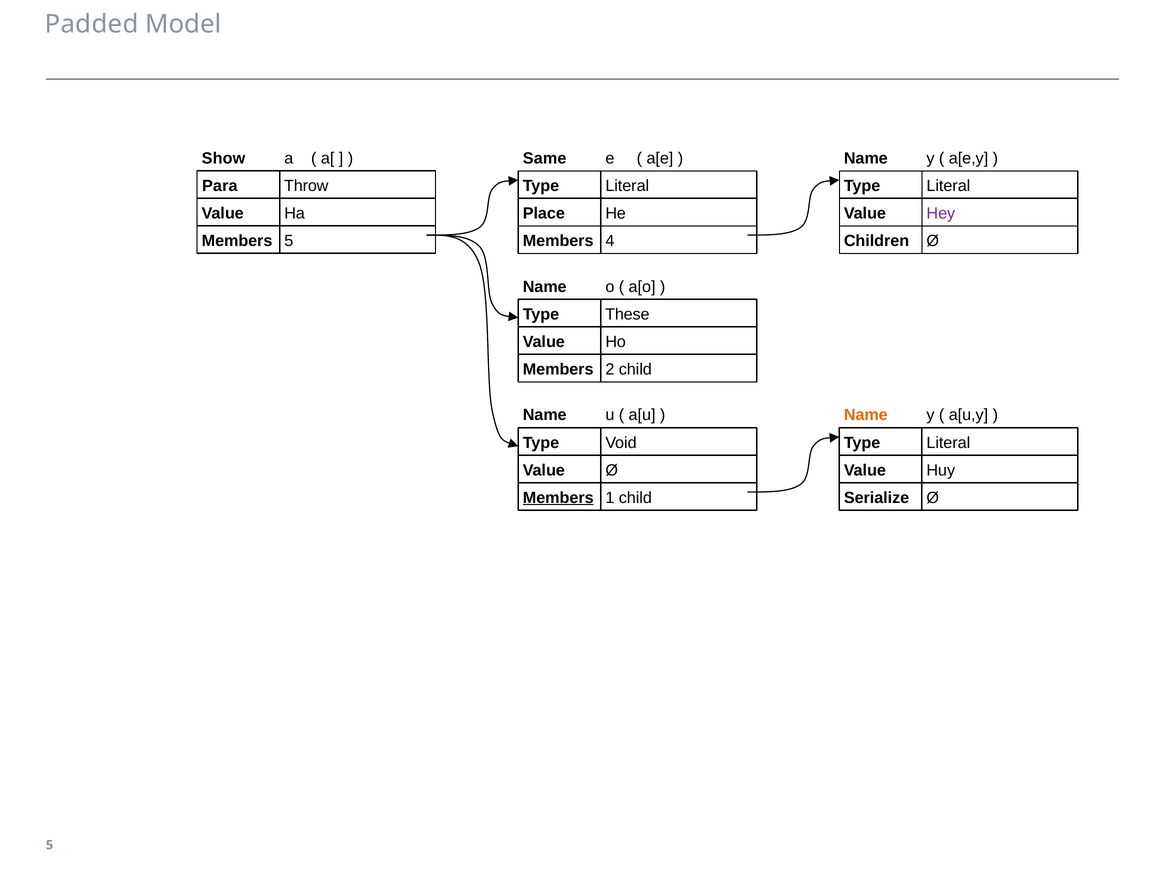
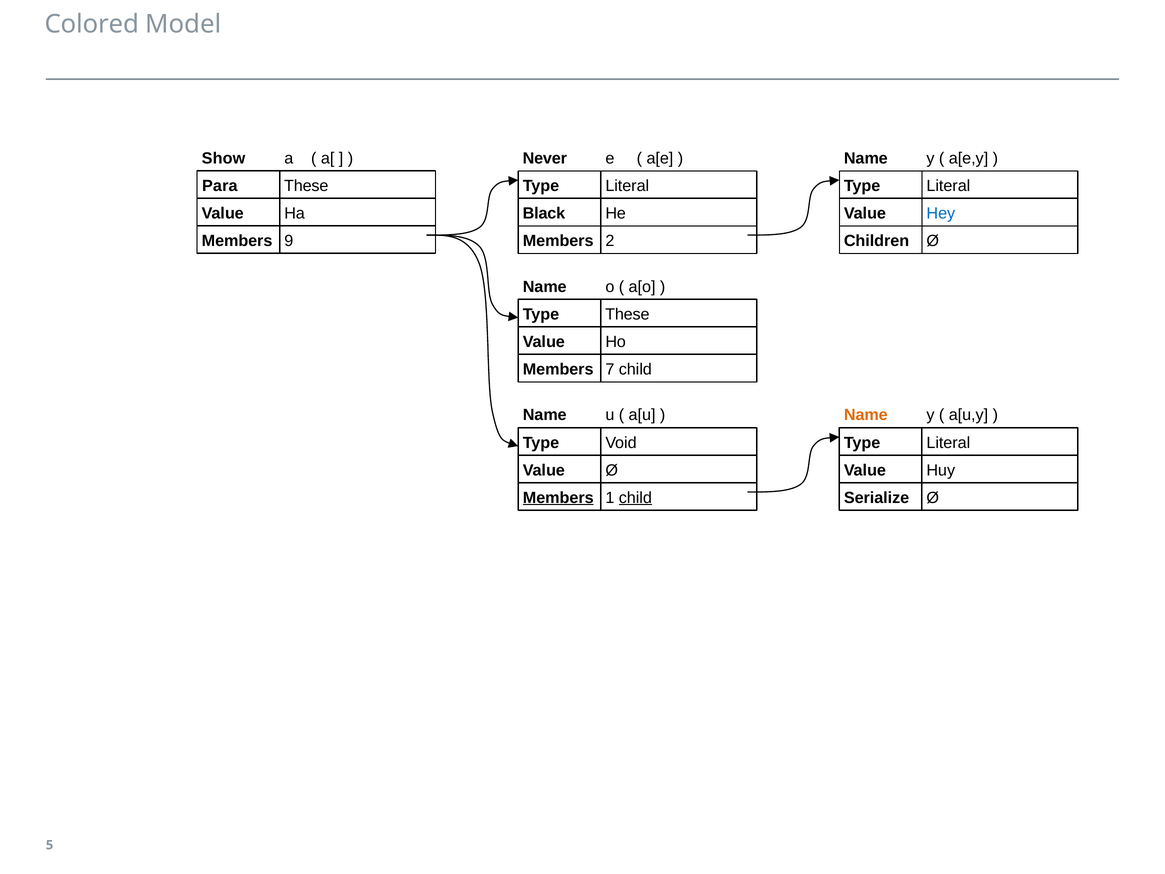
Padded: Padded -> Colored (92, 24)
Same: Same -> Never (545, 158)
Throw: Throw -> These (306, 186)
Place: Place -> Black (544, 213)
Hey colour: purple -> blue (941, 213)
Members 5: 5 -> 9 (289, 241)
4: 4 -> 2 (610, 241)
2: 2 -> 7 (610, 369)
child underline: none -> present (635, 498)
